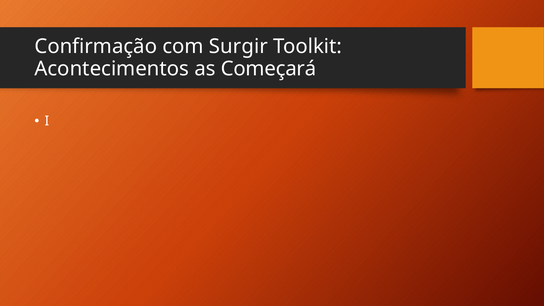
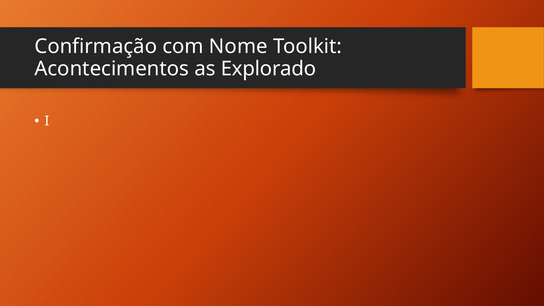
Surgir: Surgir -> Nome (238, 47)
Começará: Começará -> Explorado (269, 69)
